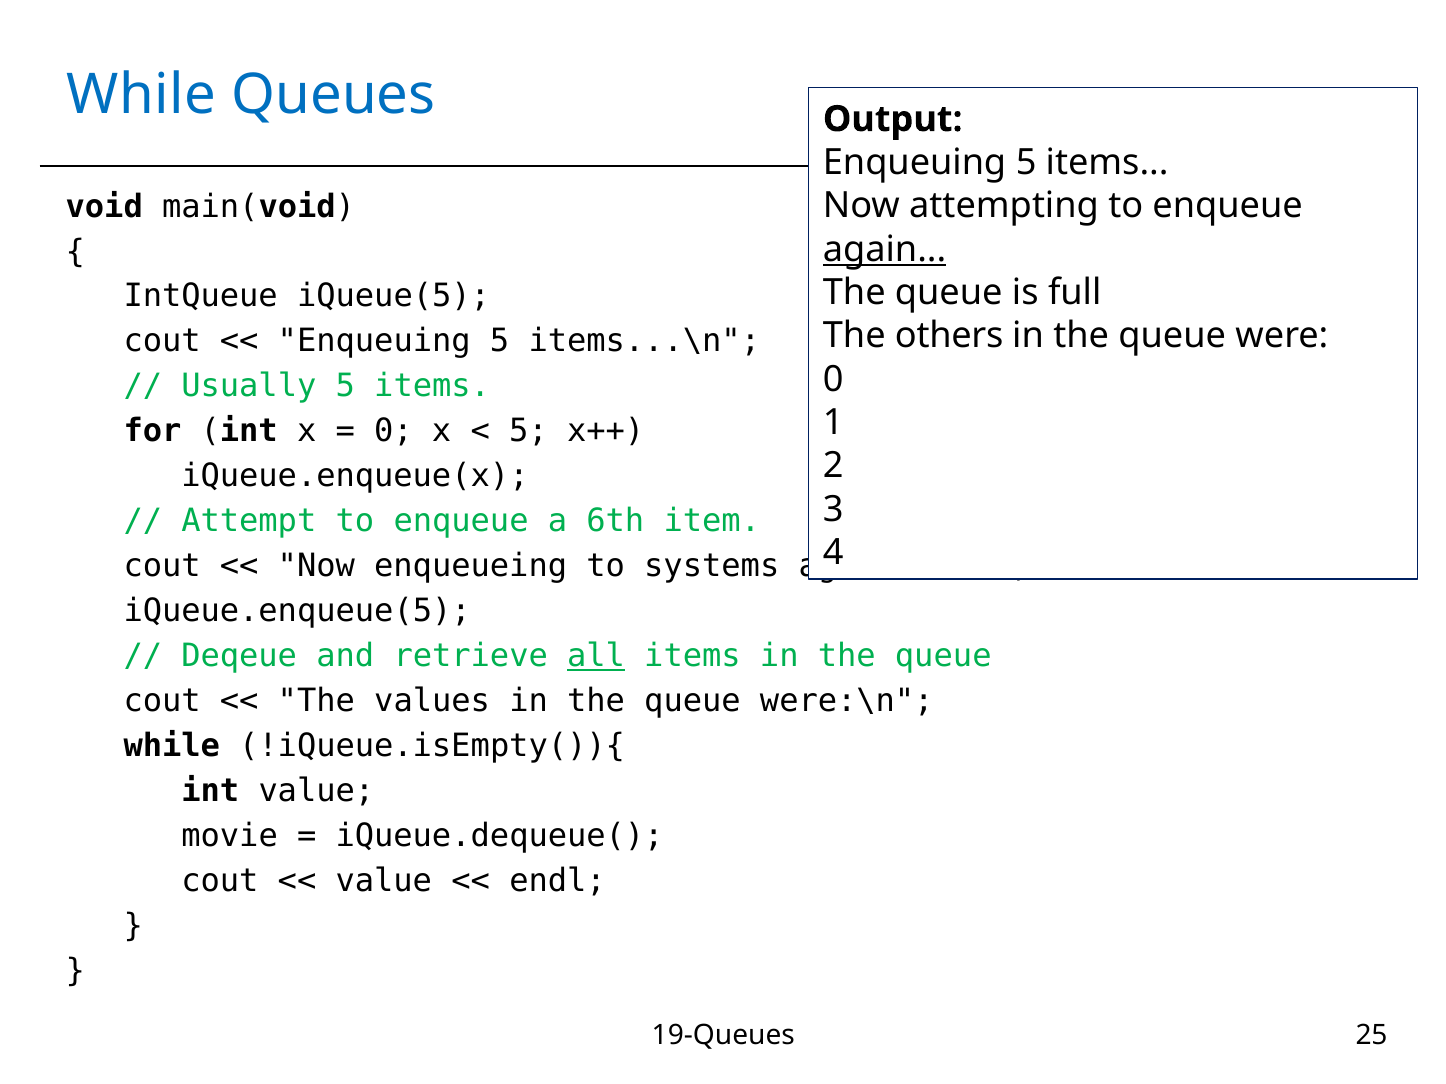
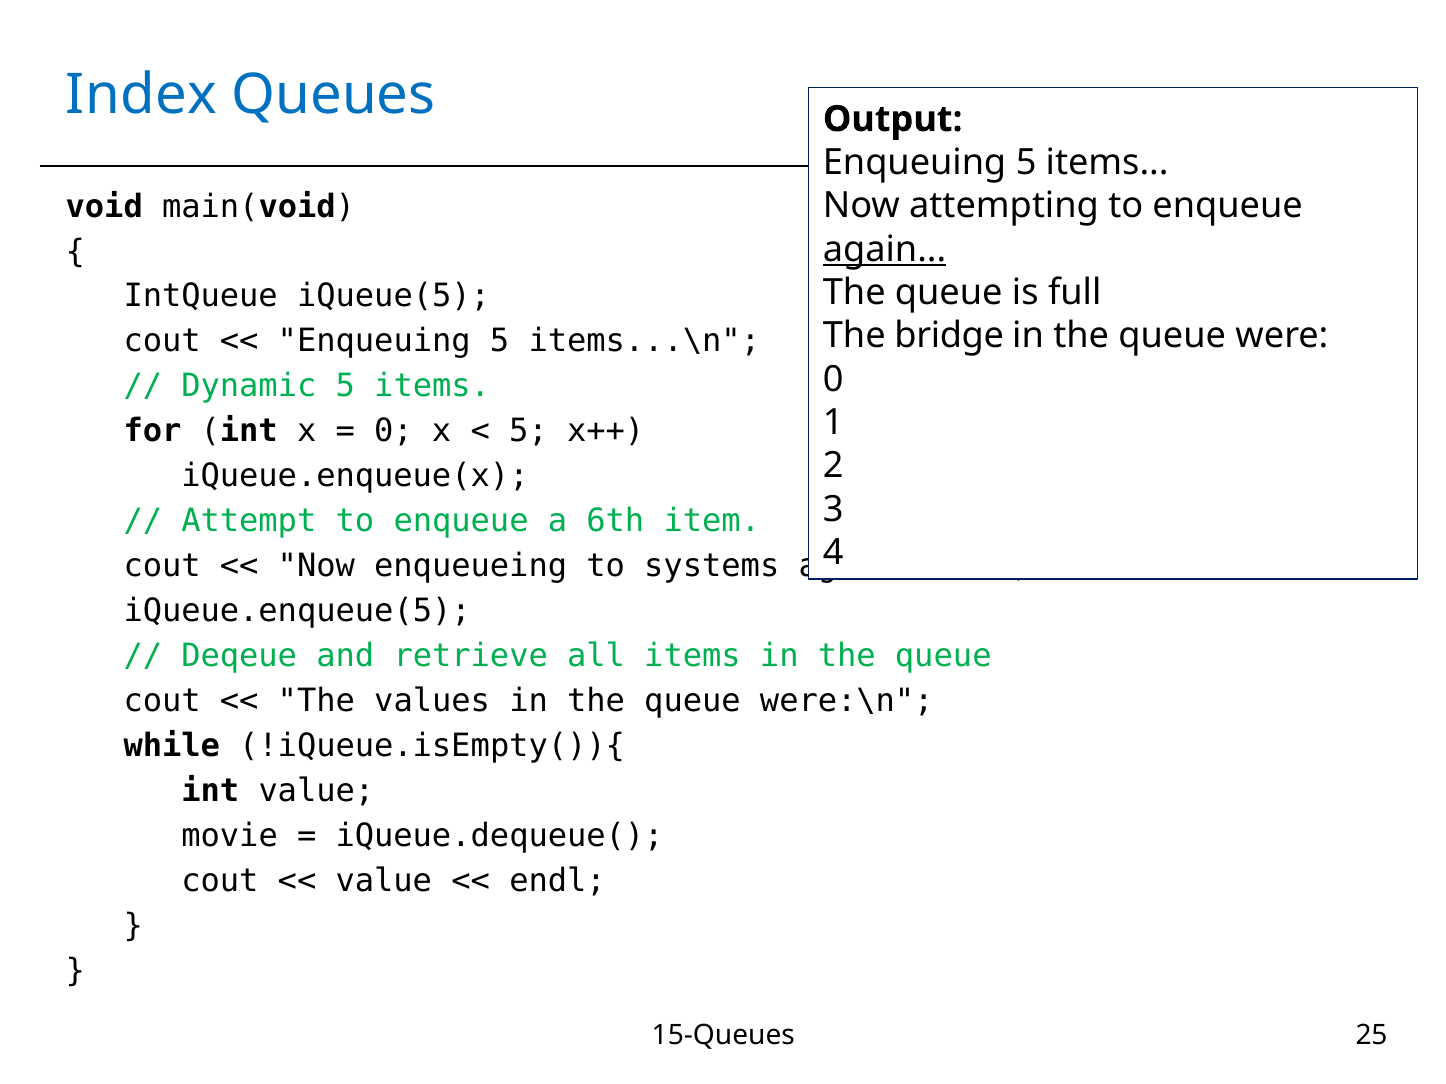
While: While -> Index (141, 95)
others: others -> bridge (949, 336)
Usually: Usually -> Dynamic (249, 386)
all underline: present -> none (596, 656)
19-Queues: 19-Queues -> 15-Queues (723, 1035)
